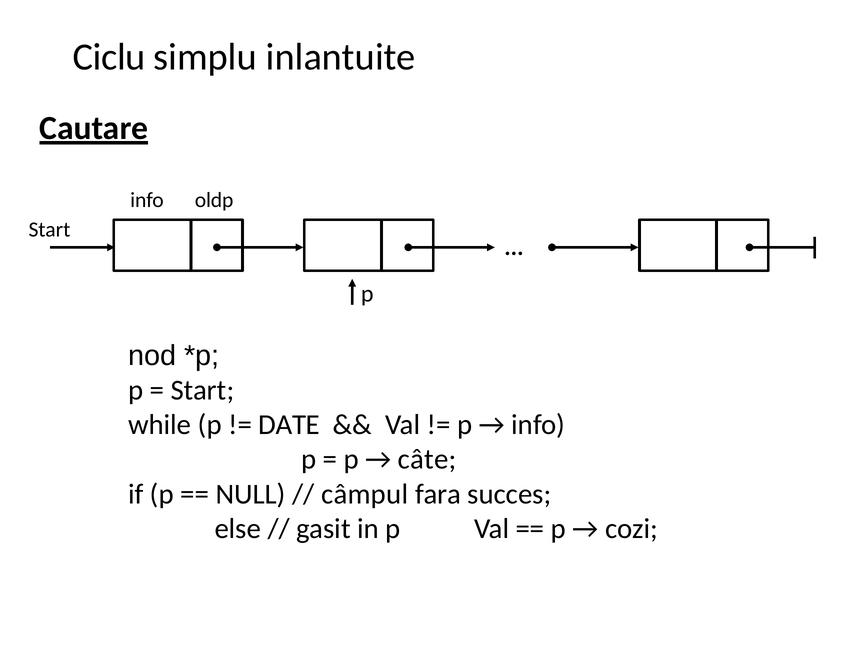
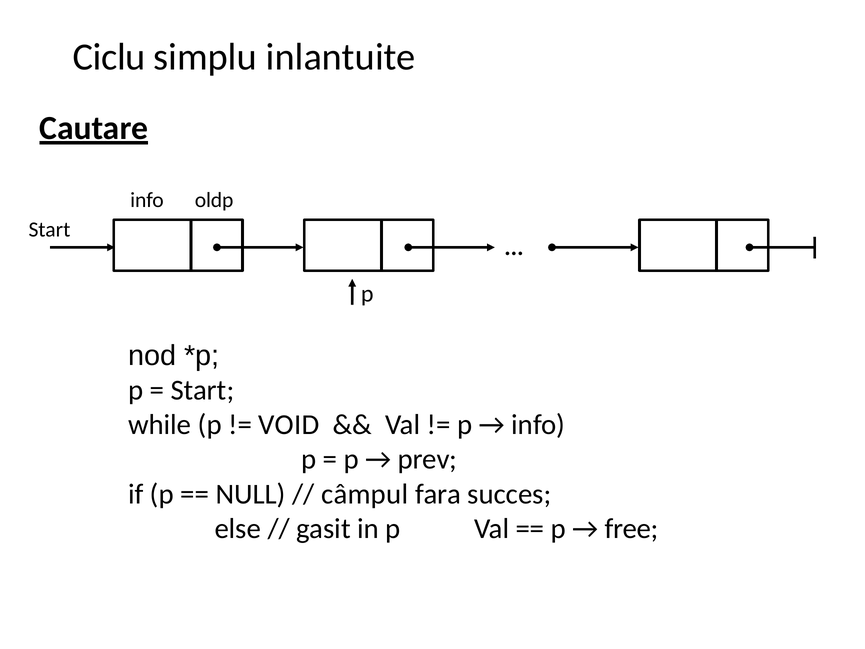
DATE: DATE -> VOID (289, 425)
câte: câte -> prev (427, 459)
cozi: cozi -> free (632, 528)
